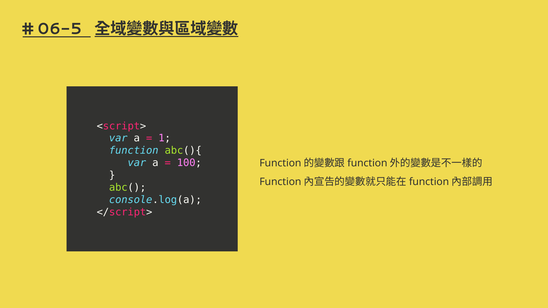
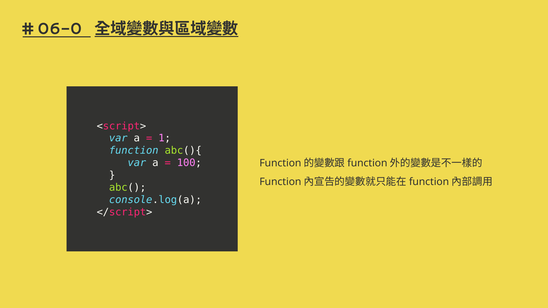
06-5: 06-5 -> 06-0 (60, 29)
